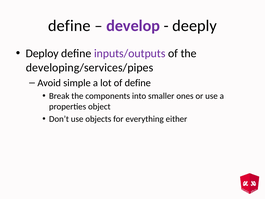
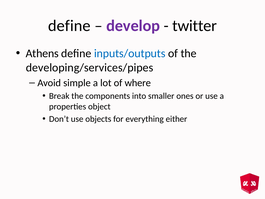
deeply: deeply -> twitter (195, 26)
Deploy: Deploy -> Athens (42, 53)
inputs/outputs colour: purple -> blue (130, 53)
of define: define -> where (138, 83)
